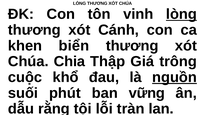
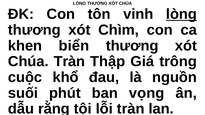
Cánh: Cánh -> Chìm (119, 30)
Chúa Chia: Chia -> Tràn (69, 62)
nguồn underline: present -> none (174, 77)
vững: vững -> vọng (147, 93)
